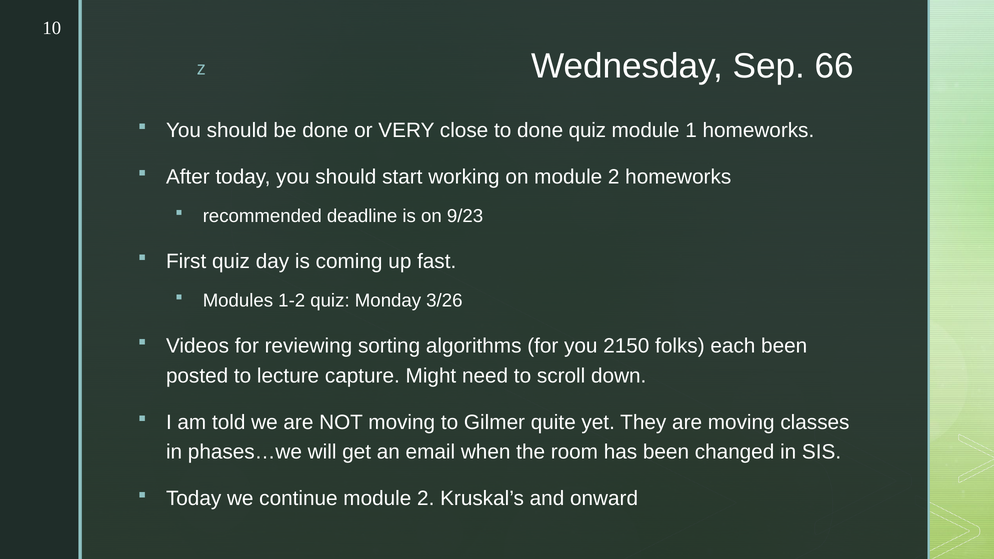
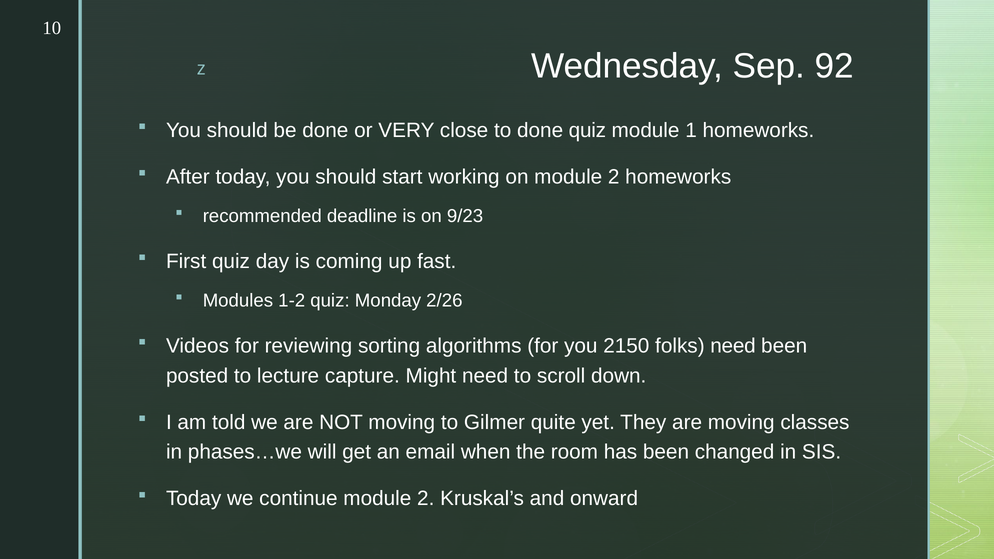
66: 66 -> 92 (834, 66)
3/26: 3/26 -> 2/26 (444, 301)
folks each: each -> need (733, 346)
